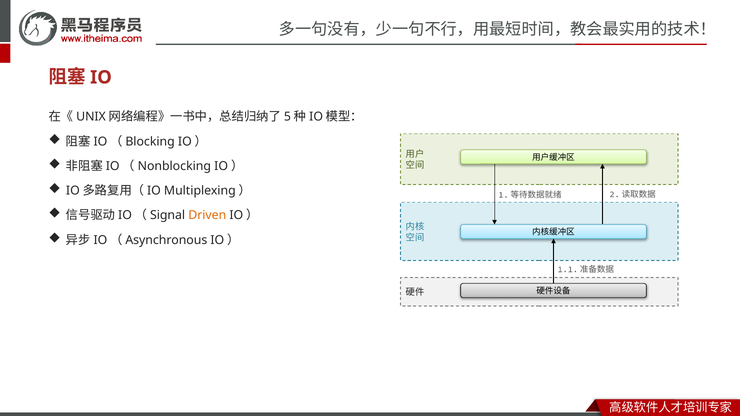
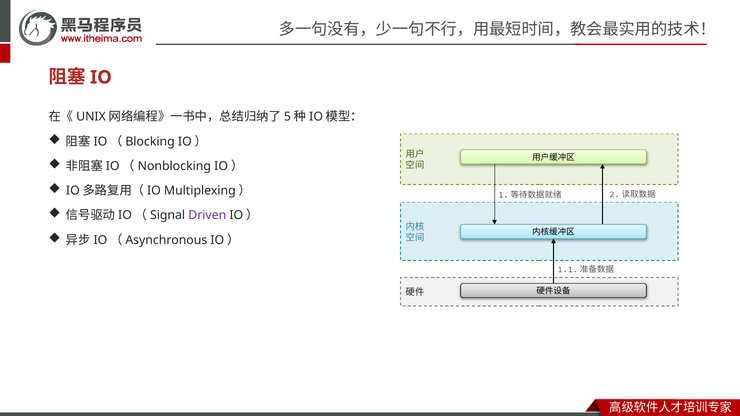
Driven colour: orange -> purple (207, 216)
